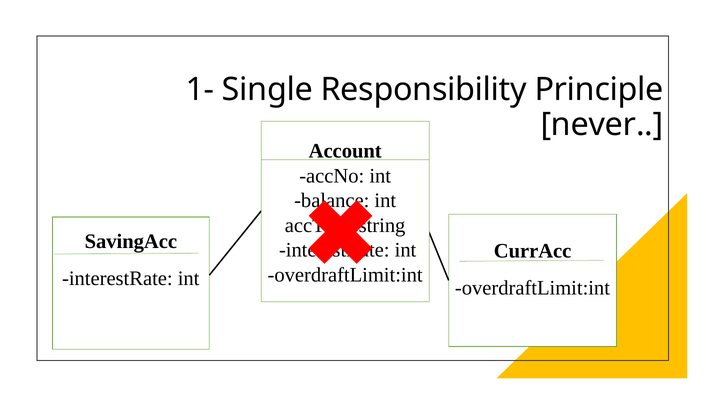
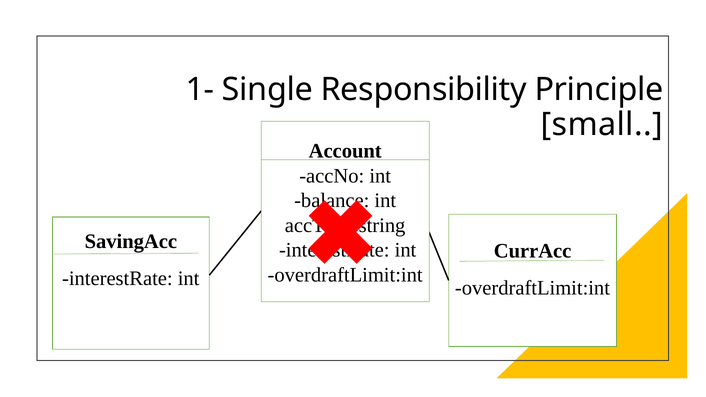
never: never -> small (602, 125)
